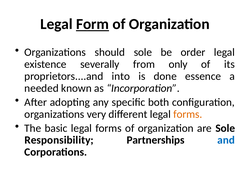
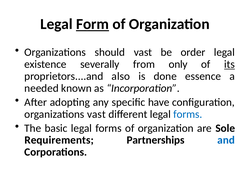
should sole: sole -> vast (143, 52)
its underline: none -> present (229, 64)
into: into -> also (121, 76)
both: both -> have (159, 102)
organizations very: very -> vast (96, 114)
forms colour: orange -> blue (188, 114)
Responsibility: Responsibility -> Requirements (59, 140)
